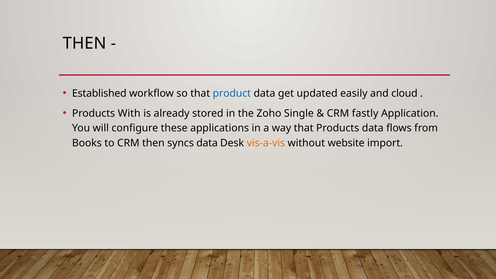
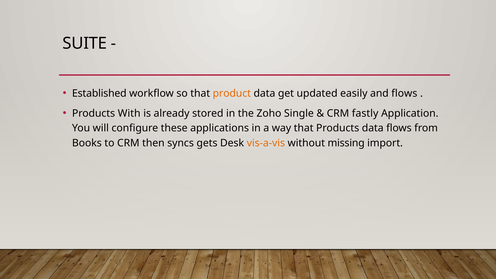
THEN: THEN -> SUITE (85, 43)
product colour: blue -> orange (232, 93)
and cloud: cloud -> flows (404, 93)
syncs data: data -> gets (207, 143)
website: website -> missing (346, 143)
